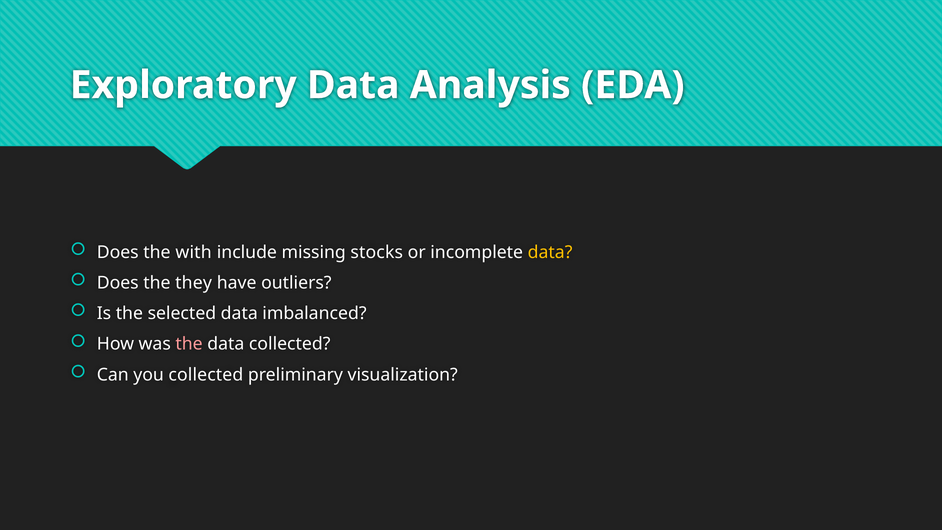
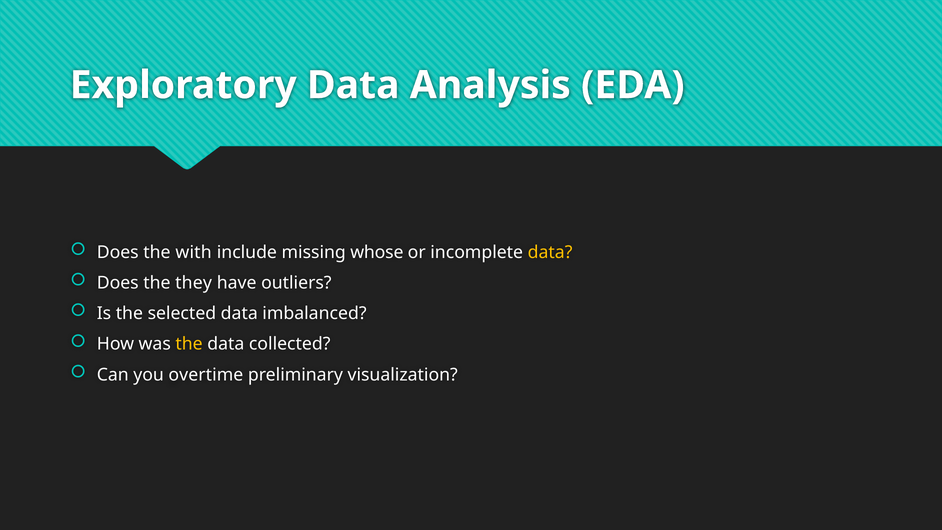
stocks: stocks -> whose (377, 252)
the colour: pink -> yellow (189, 344)
you collected: collected -> overtime (206, 375)
